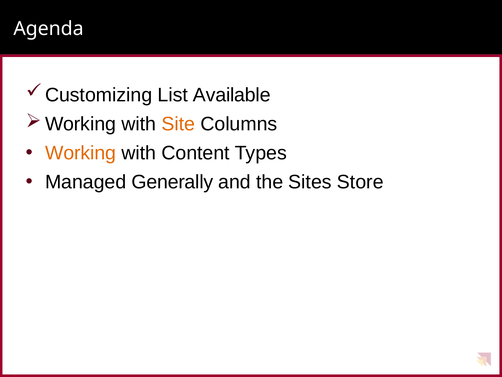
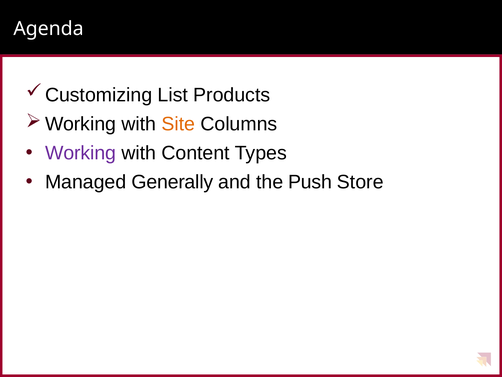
Available: Available -> Products (232, 95)
Working colour: orange -> purple (81, 153)
Sites: Sites -> Push (310, 182)
